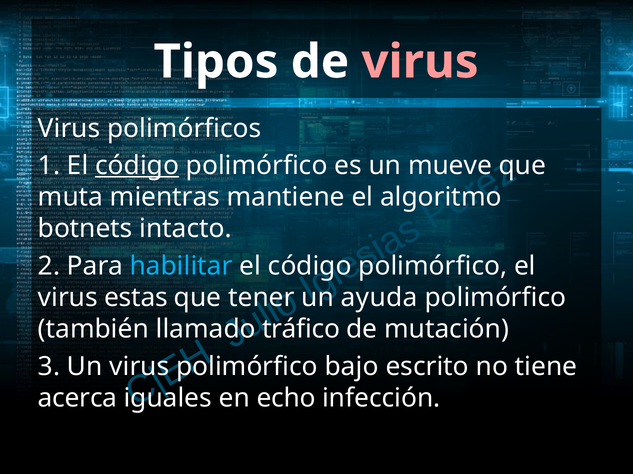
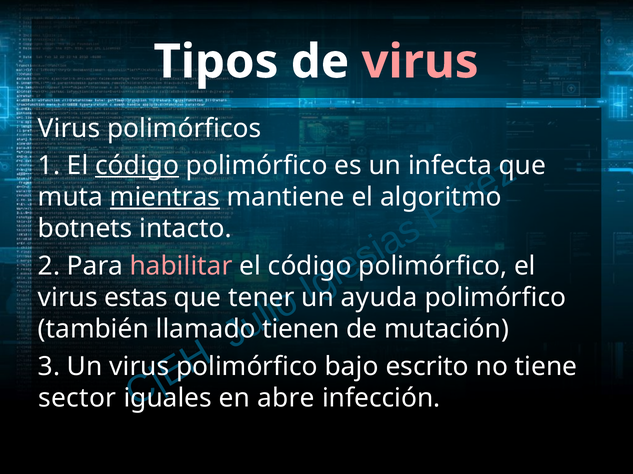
mueve: mueve -> infecta (450, 166)
mientras underline: none -> present (165, 198)
habilitar colour: light blue -> pink (181, 266)
tráfico: tráfico -> tienen (301, 330)
acerca: acerca -> sector (77, 399)
echo: echo -> abre (286, 399)
